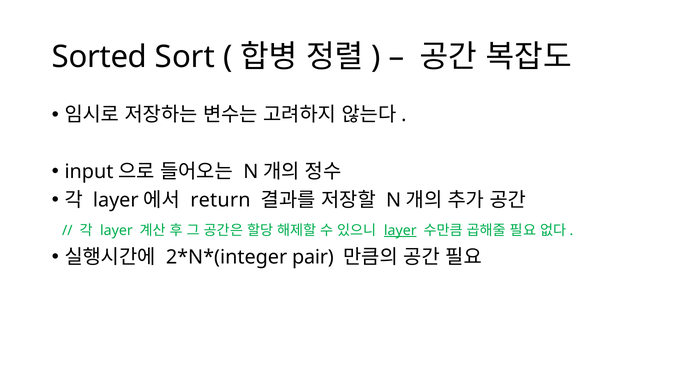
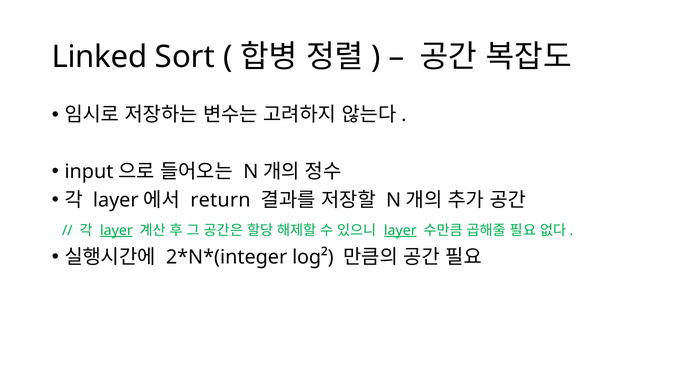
Sorted: Sorted -> Linked (99, 57)
layer underline: none -> present (116, 231)
pair: pair -> log² (313, 257)
